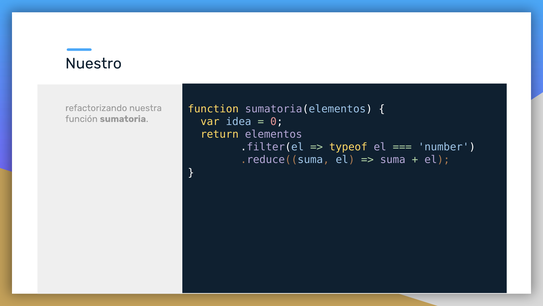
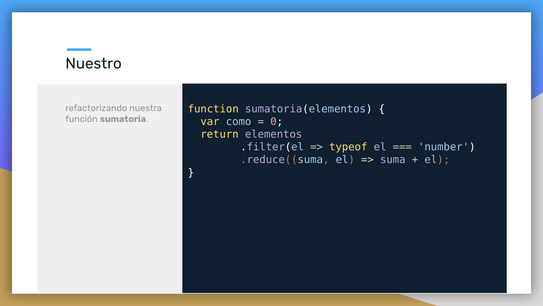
idea: idea -> como (239, 121)
